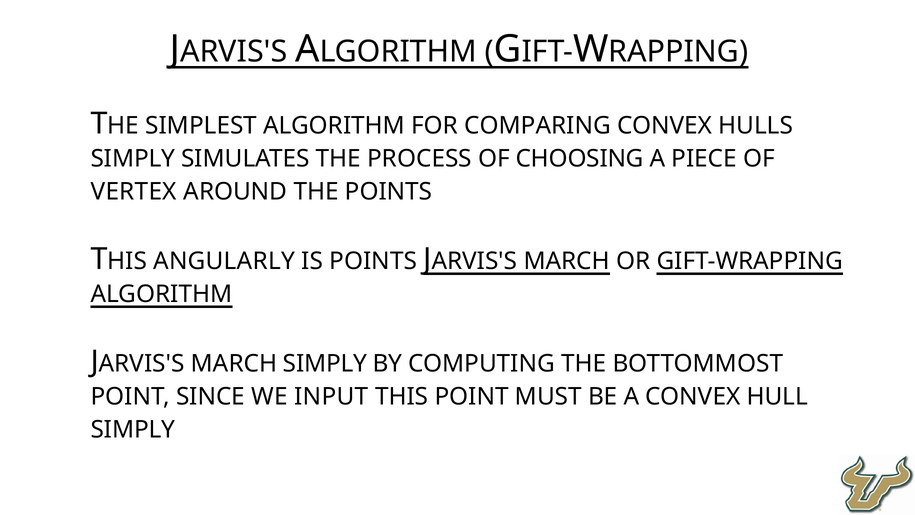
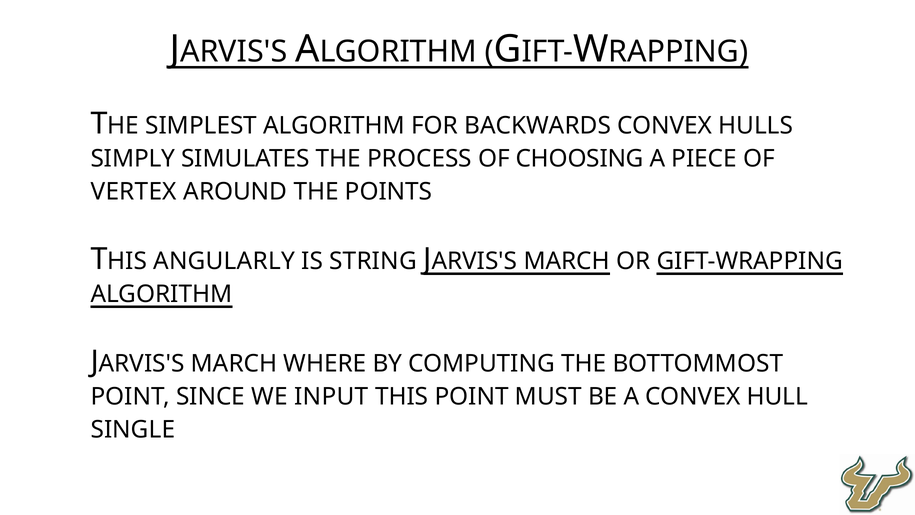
COMPARING: COMPARING -> BACKWARDS (538, 125)
IS POINTS: POINTS -> STRING (373, 261)
MARCH SIMPLY: SIMPLY -> WHERE (325, 364)
SIMPLY: SIMPLY -> SINGLE (133, 429)
